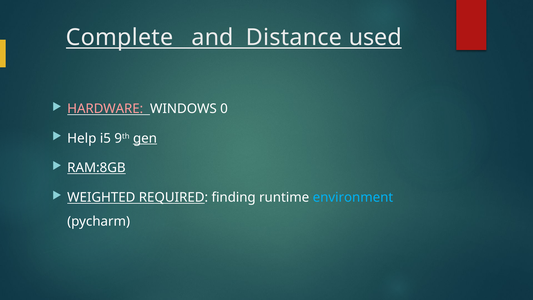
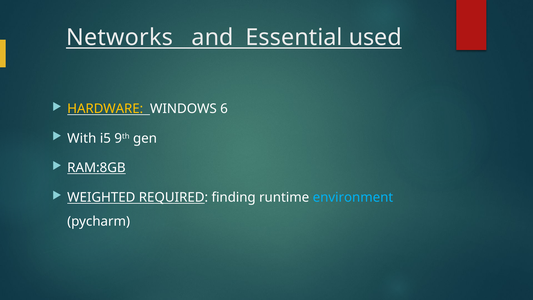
Complete: Complete -> Networks (120, 37)
Distance: Distance -> Essential (294, 37)
HARDWARE colour: pink -> yellow (105, 109)
0: 0 -> 6 (224, 109)
Help: Help -> With (82, 138)
gen underline: present -> none (145, 138)
